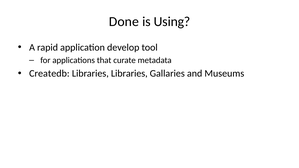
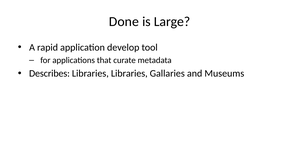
Using: Using -> Large (172, 22)
Createdb: Createdb -> Describes (49, 74)
